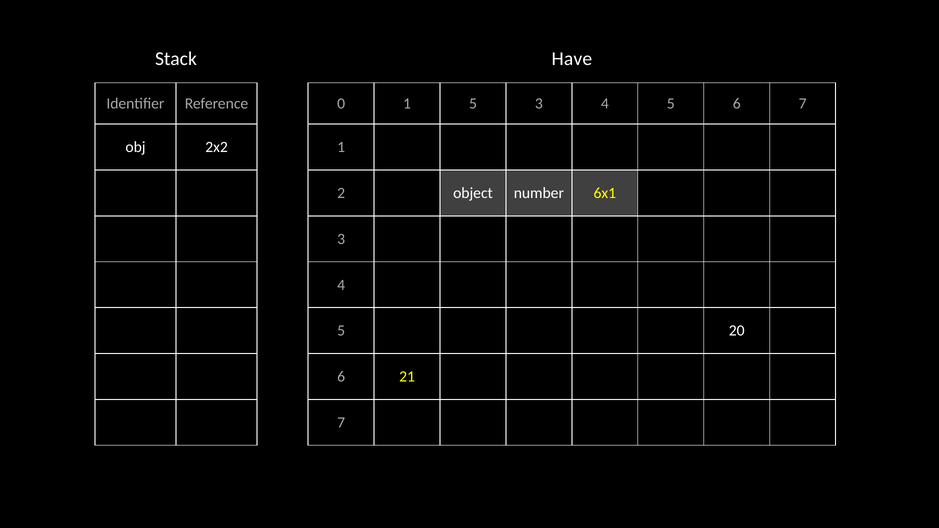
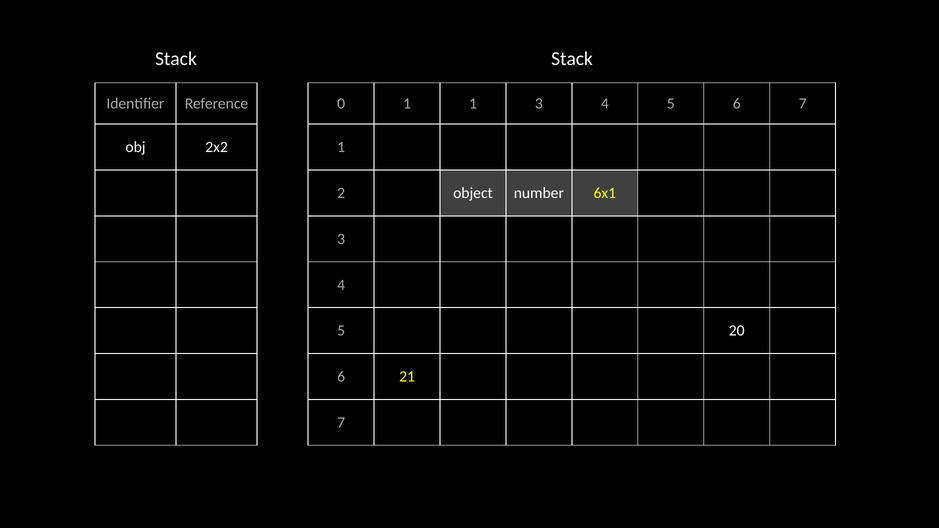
Stack Have: Have -> Stack (572, 59)
1 5: 5 -> 1 (473, 104)
